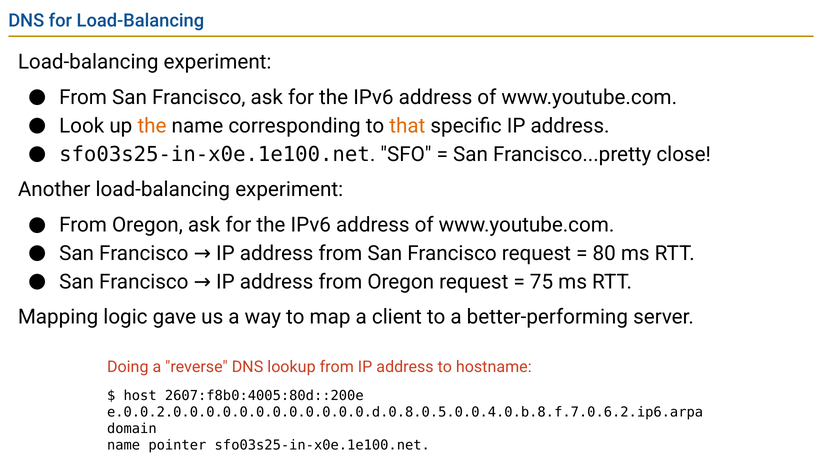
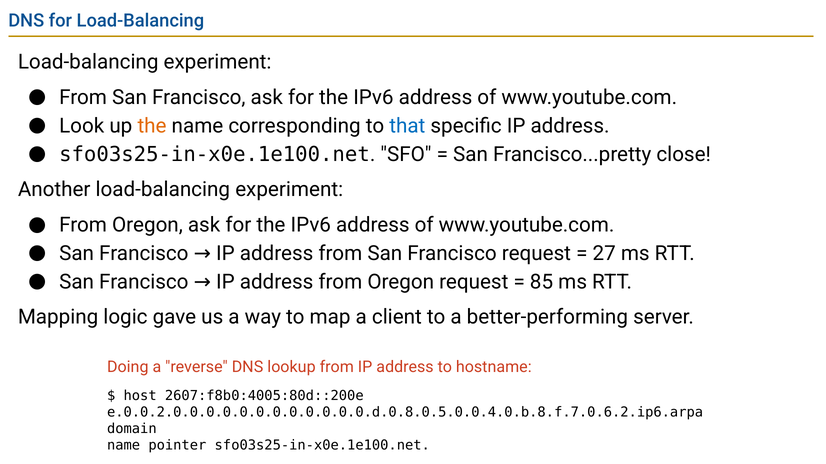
that colour: orange -> blue (407, 126)
80: 80 -> 27 (604, 254)
75: 75 -> 85 (541, 282)
